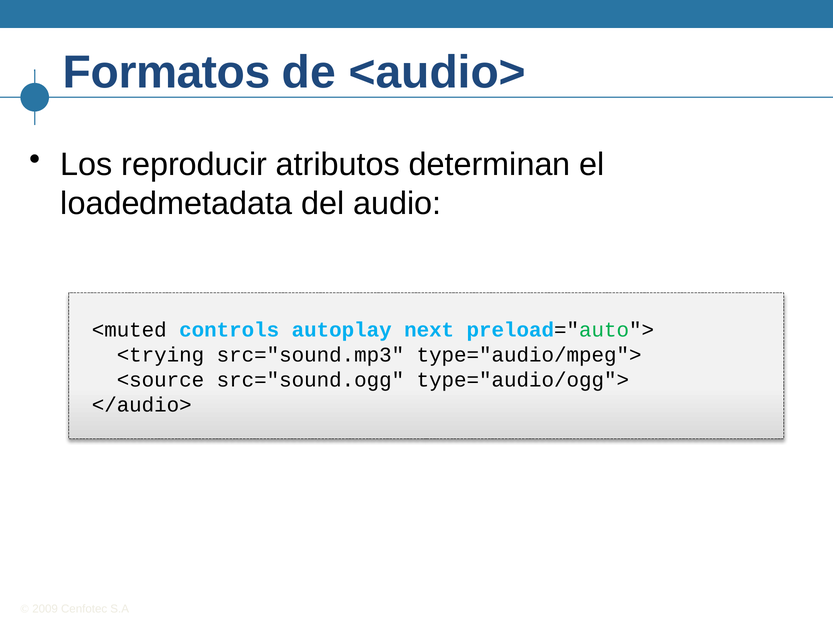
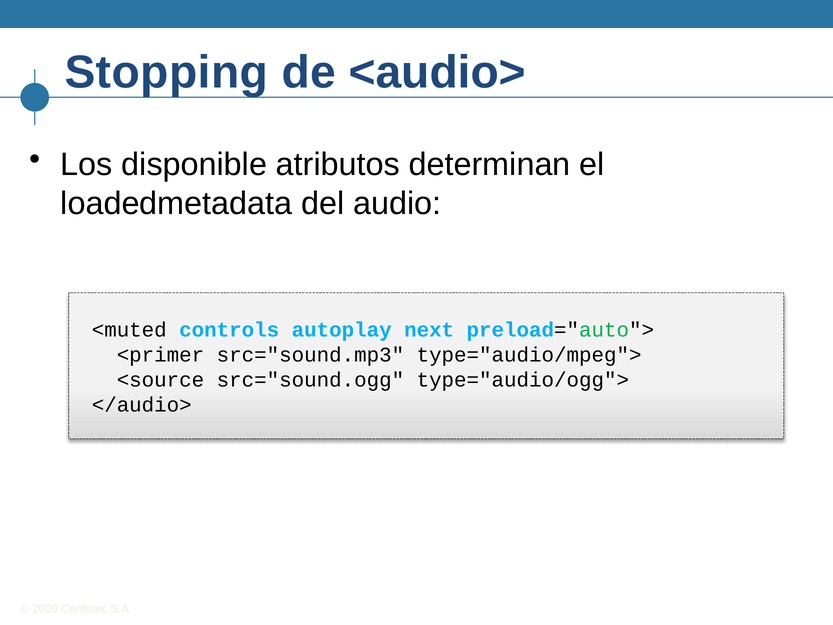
Formatos: Formatos -> Stopping (166, 73)
reproducir: reproducir -> disponible (194, 165)
<trying: <trying -> <primer (160, 355)
